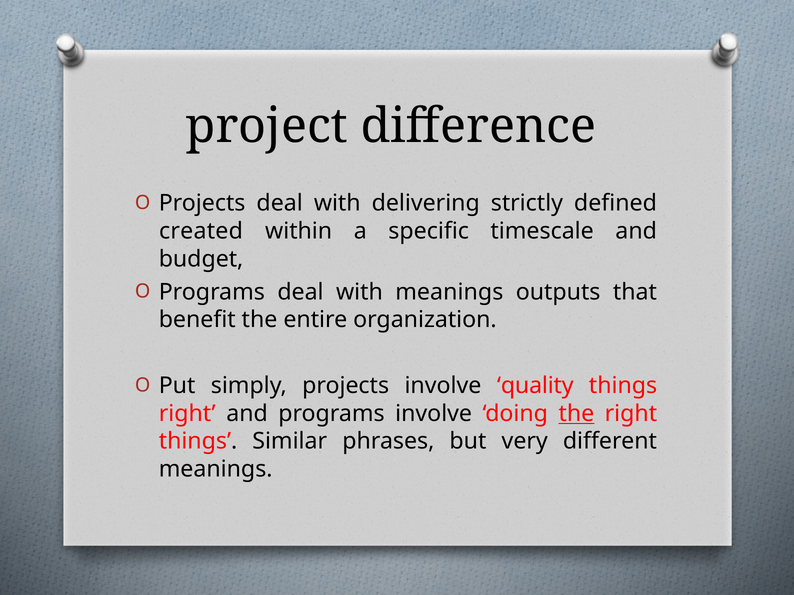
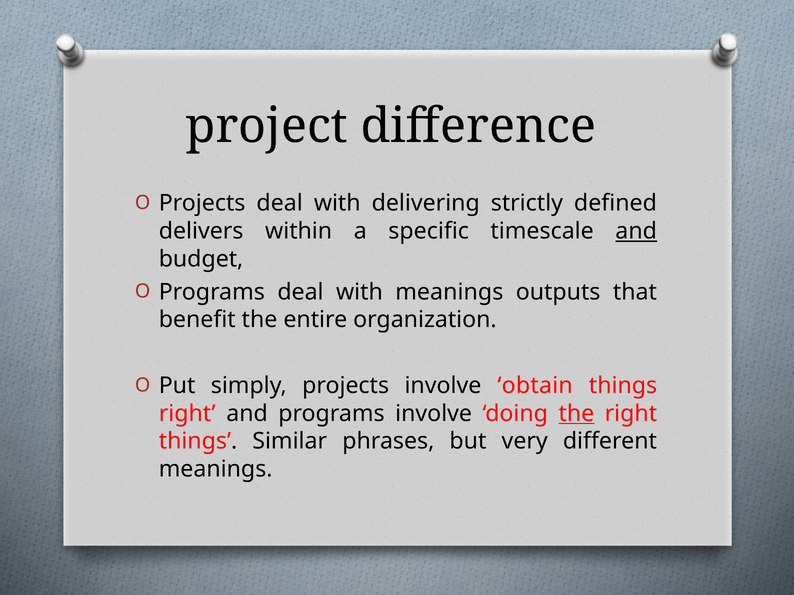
created: created -> delivers (201, 231)
and underline: none -> present (636, 231)
quality: quality -> obtain (535, 386)
